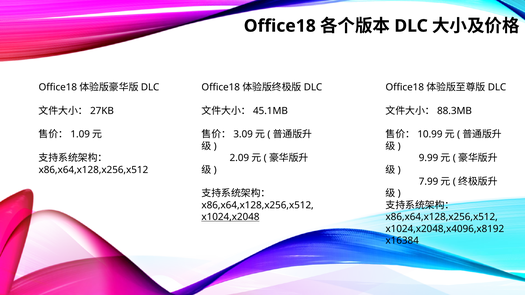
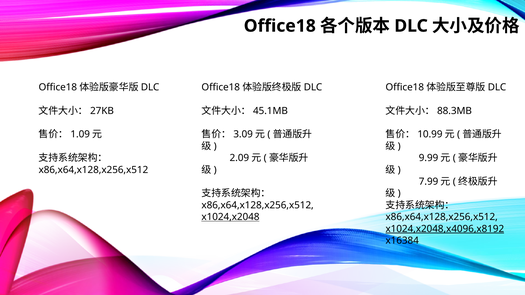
x1024,x2048,x4096,x8192 underline: none -> present (445, 229)
